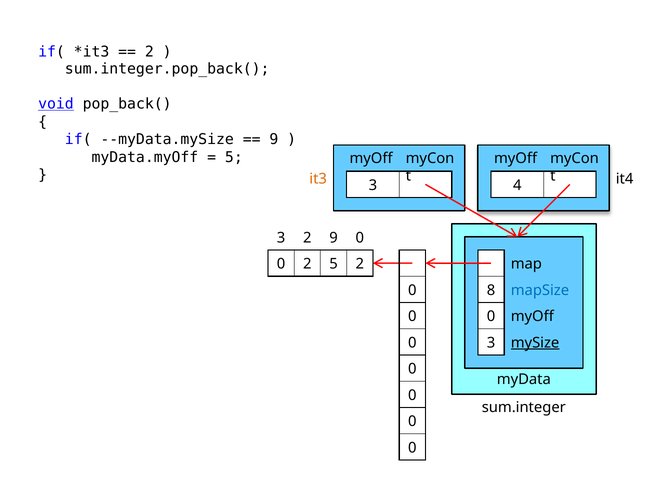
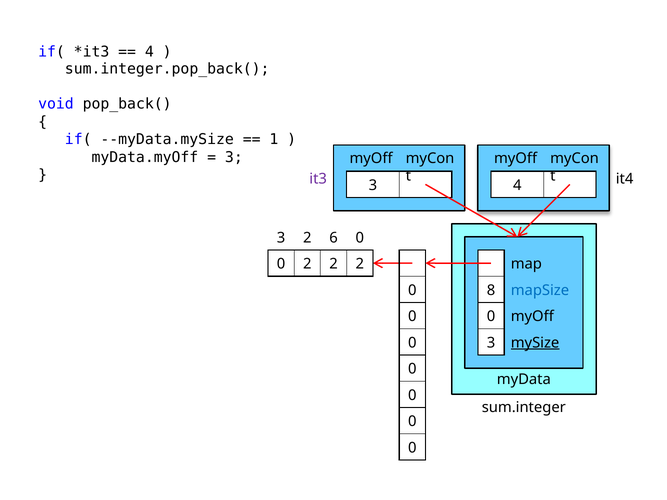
2: 2 -> 4 (149, 52)
void underline: present -> none (56, 104)
9: 9 -> 1 (274, 140)
5: 5 -> 3 (234, 157)
it3 colour: orange -> purple (318, 179)
2 9: 9 -> 6 (334, 238)
0 2 5: 5 -> 2 (334, 264)
